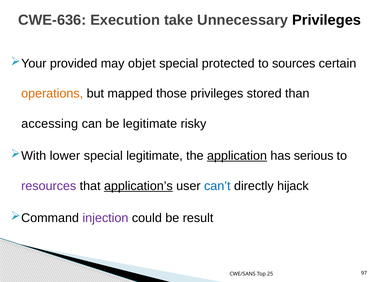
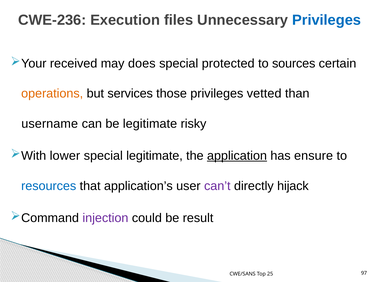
CWE-636: CWE-636 -> CWE-236 (52, 20)
take: take -> files (179, 20)
Privileges colour: black -> blue (327, 20)
provided: provided -> received (74, 64)
objet: objet -> does (142, 64)
mapped: mapped -> services (130, 94)
stored: stored -> vetted (264, 94)
accessing: accessing -> username (50, 124)
serious: serious -> ensure (314, 156)
resources colour: purple -> blue (49, 186)
application’s underline: present -> none (138, 186)
can’t colour: blue -> purple (217, 186)
